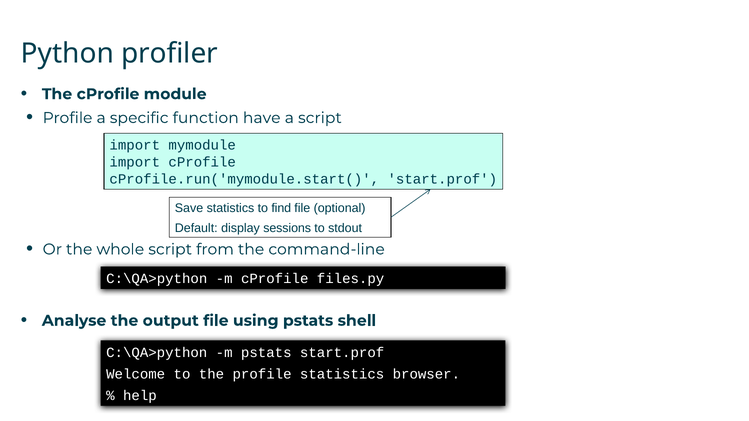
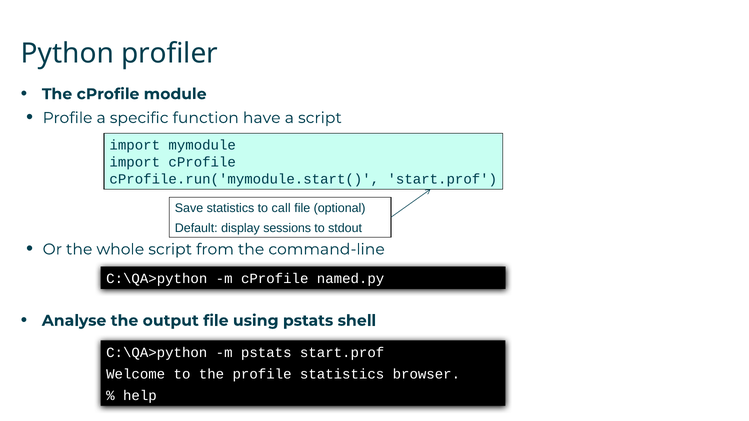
find: find -> call (281, 208)
files.py: files.py -> named.py (351, 279)
